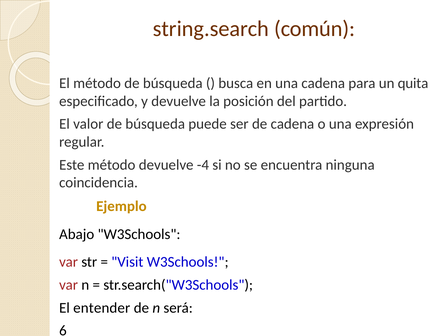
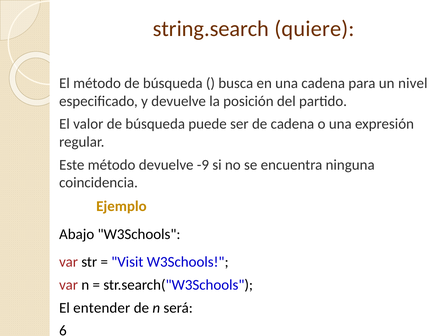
común: común -> quiere (314, 29)
quita: quita -> nivel (413, 83)
-4: -4 -> -9 (203, 165)
